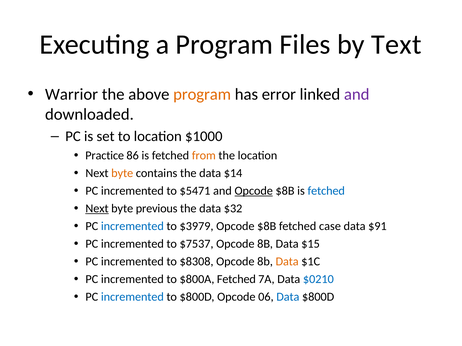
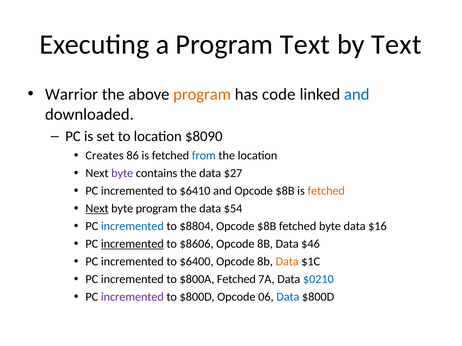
Program Files: Files -> Text (305, 45)
error: error -> code (279, 94)
and colour: purple -> blue (357, 94)
$1000: $1000 -> $8090 (204, 137)
Practice: Practice -> Creates (105, 156)
from colour: orange -> blue (204, 156)
byte colour: orange -> purple (122, 173)
$14: $14 -> $27 (233, 173)
$5471: $5471 -> $6410 (195, 191)
Opcode underline: present -> none (254, 191)
fetched colour: blue -> orange (326, 191)
byte previous: previous -> program (157, 209)
$32: $32 -> $54 (233, 209)
$3979: $3979 -> $8804 (197, 227)
fetched case: case -> byte (330, 227)
$91: $91 -> $16 (377, 227)
incremented underline: none -> present (132, 244)
$7537: $7537 -> $8606 (197, 244)
$15: $15 -> $46 (311, 244)
$8308: $8308 -> $6400 (197, 262)
incremented colour: blue -> purple (132, 297)
